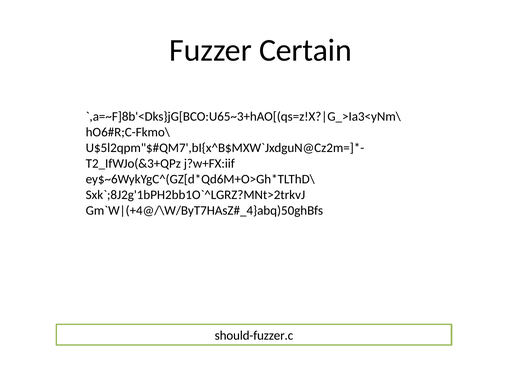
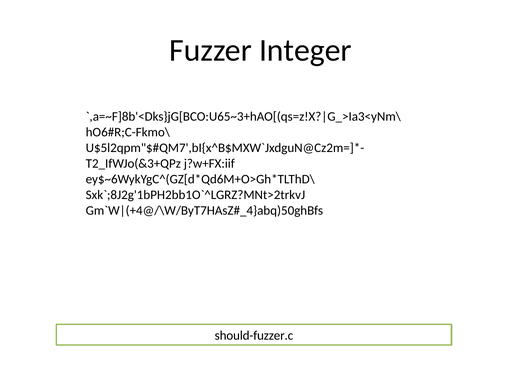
Certain: Certain -> Integer (305, 50)
